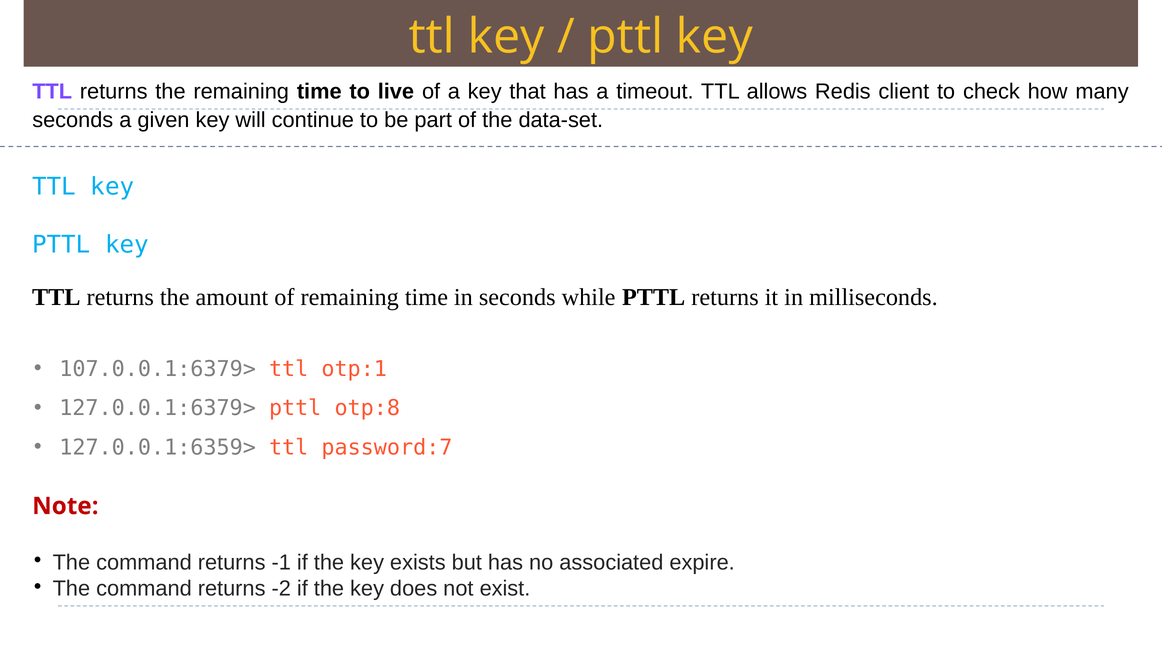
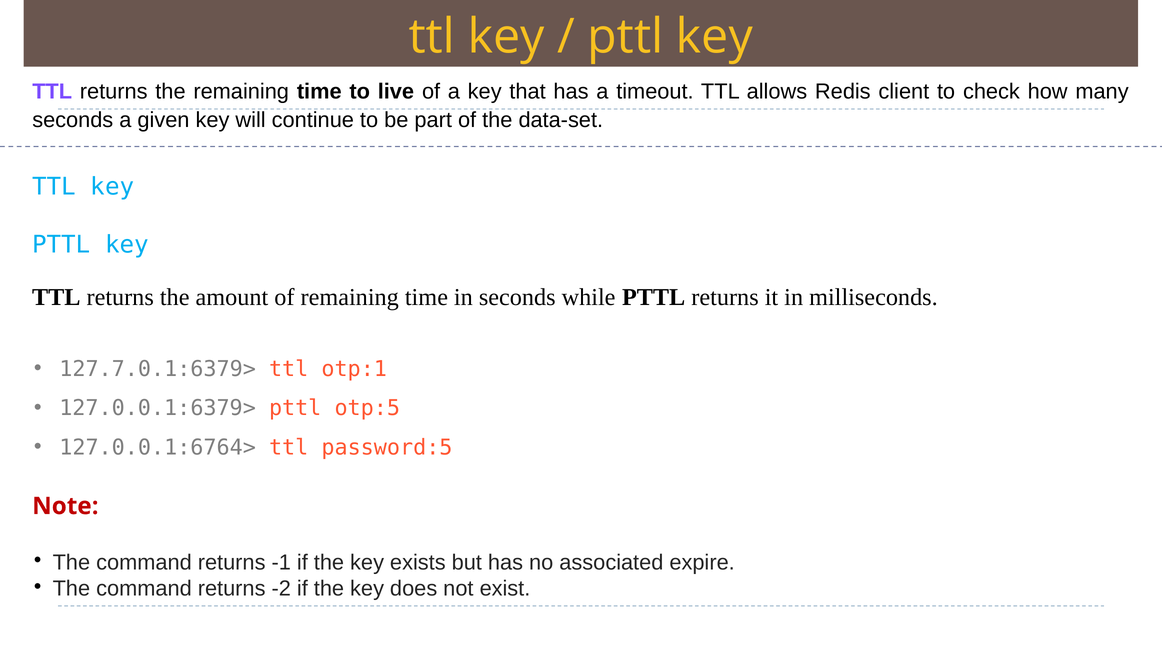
107.0.0.1:6379>: 107.0.0.1:6379> -> 127.7.0.1:6379> (158, 369)
otp:8: otp:8 -> otp:5 (367, 408)
127.0.0.1:6359>: 127.0.0.1:6359> -> 127.0.0.1:6764> (158, 447)
password:7: password:7 -> password:5 (387, 447)
